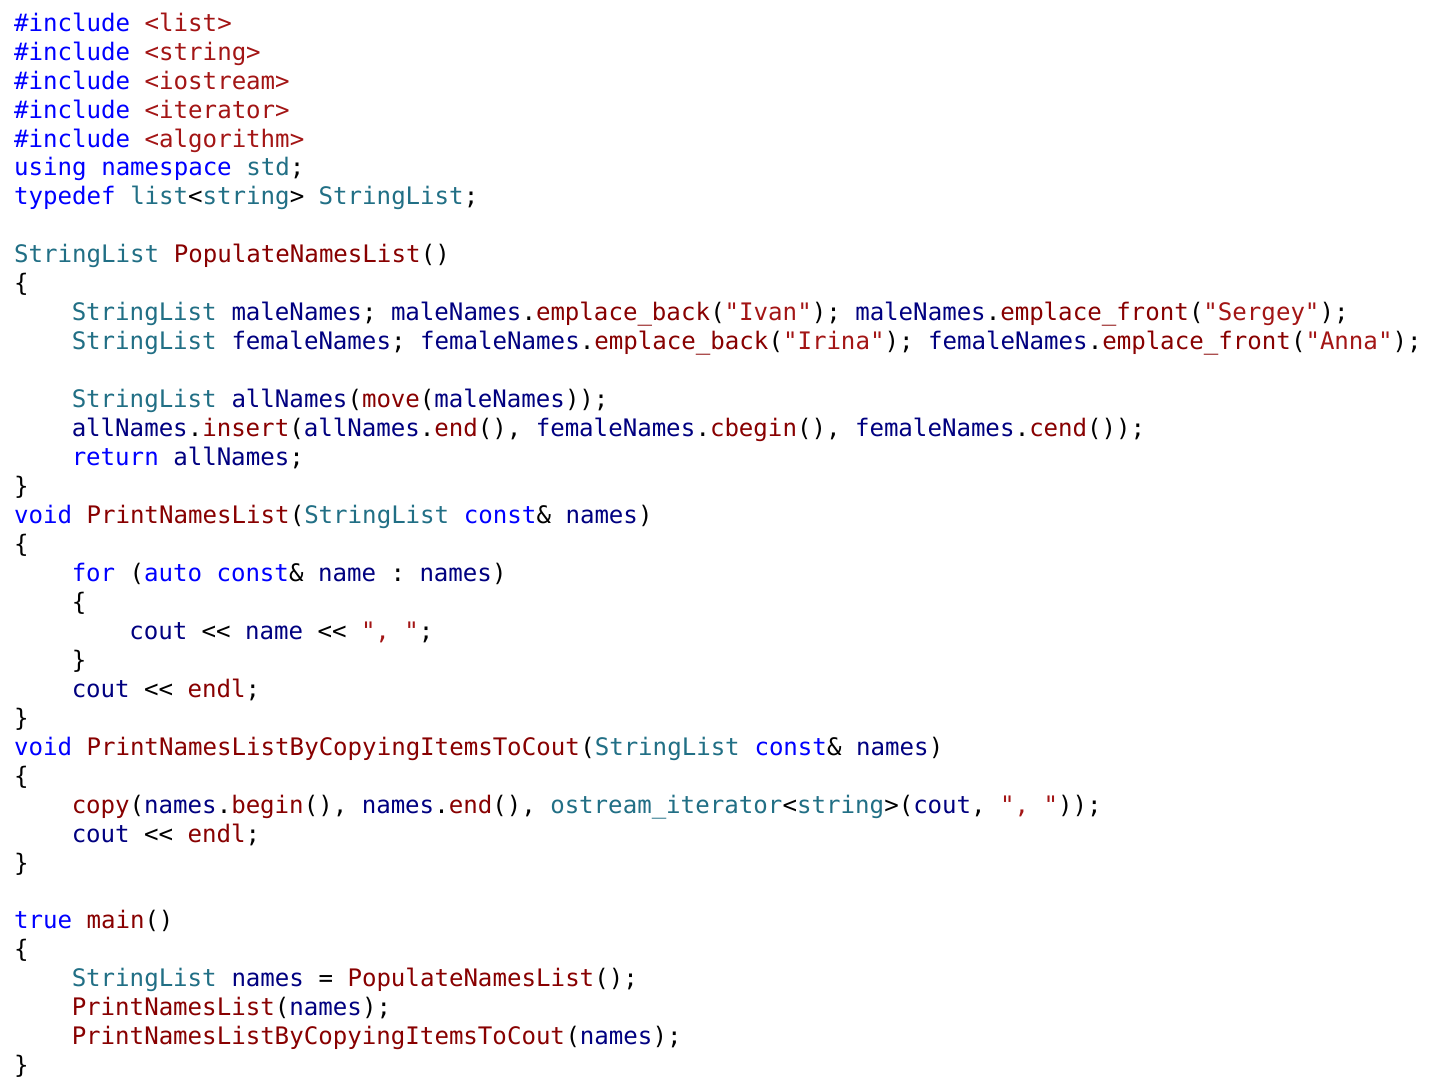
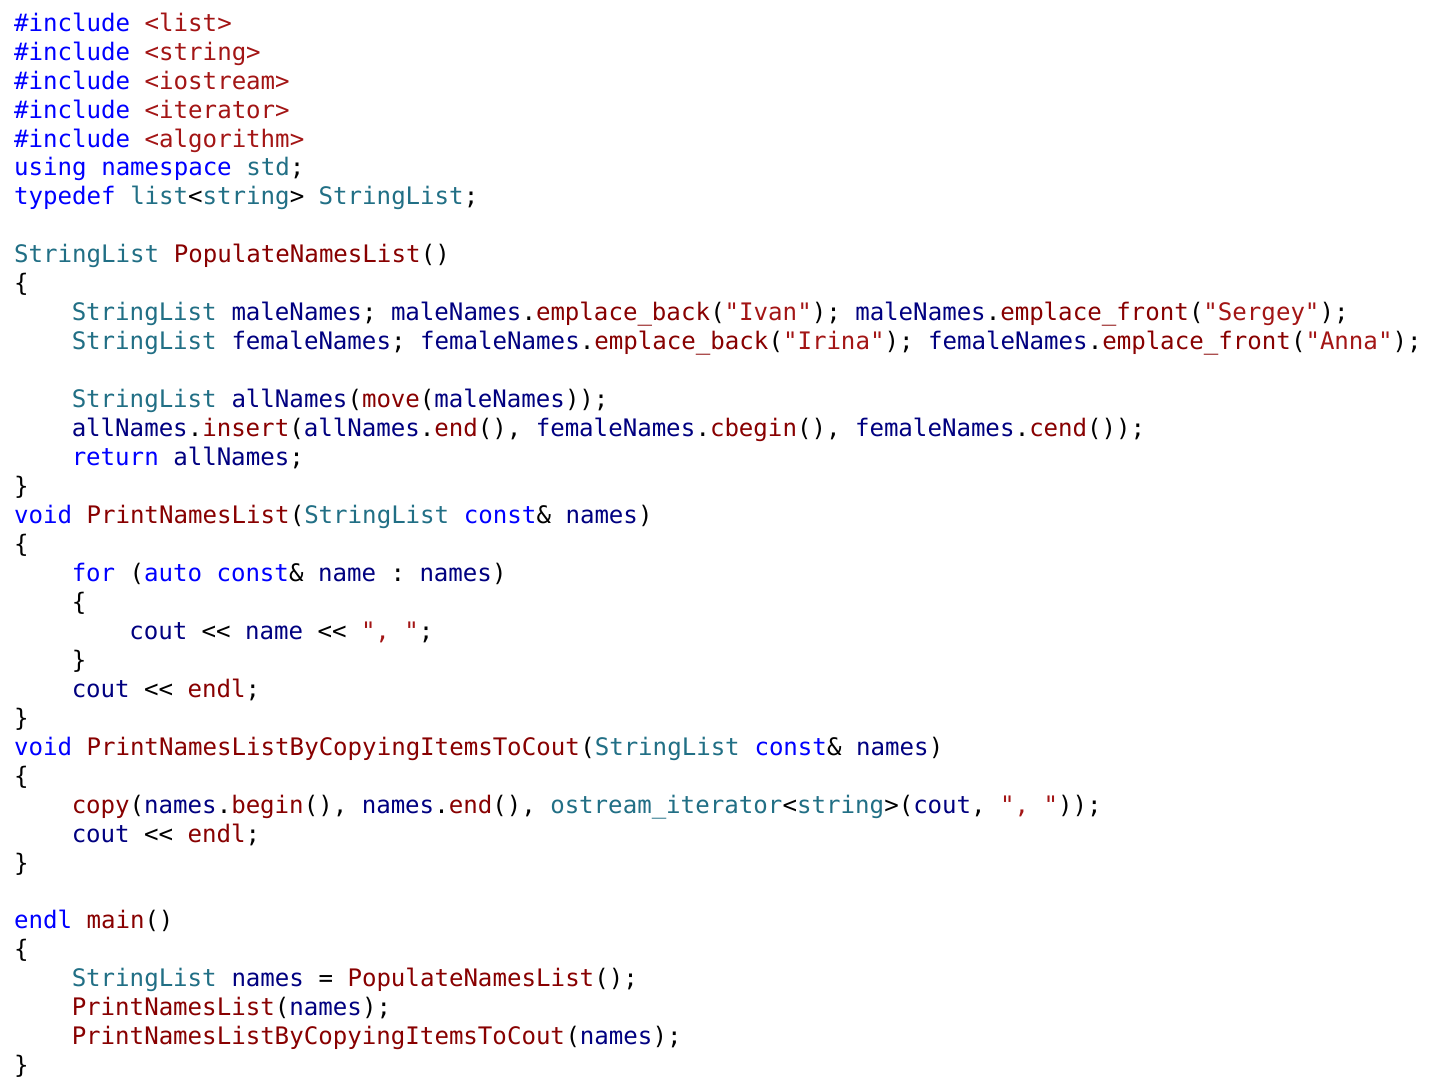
true: true -> endl (43, 921)
